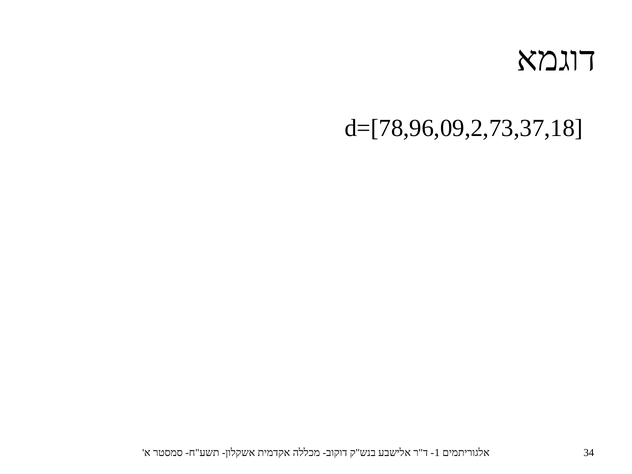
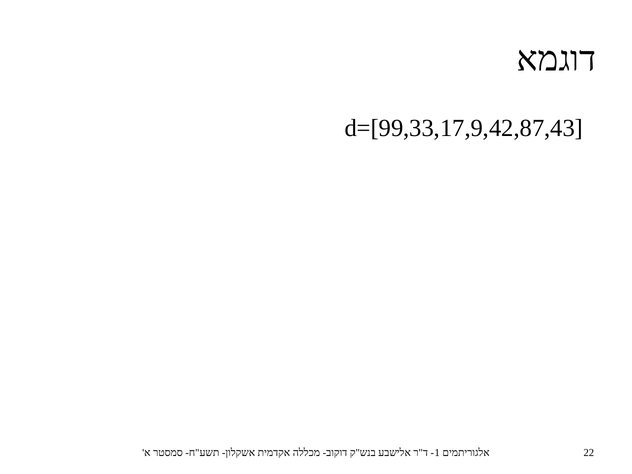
d=[78,96,09,2,73,37,18: d=[78,96,09,2,73,37,18 -> d=[99,33,17,9,42,87,43 (464, 128)
34: 34 -> 22 (589, 453)
